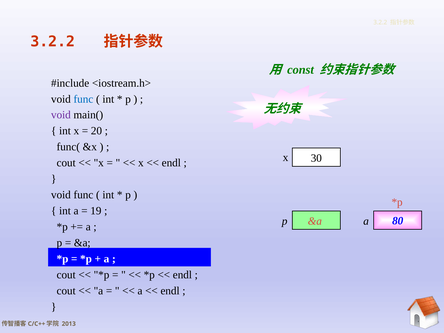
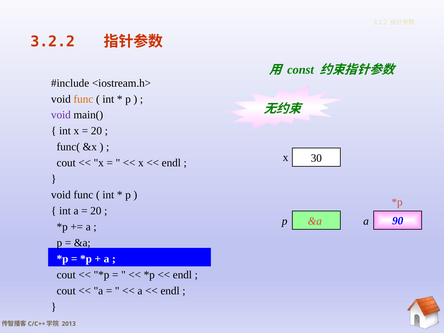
func colour: blue -> orange (83, 99)
19: 19 -> 20 (96, 211)
80: 80 -> 90 (398, 221)
